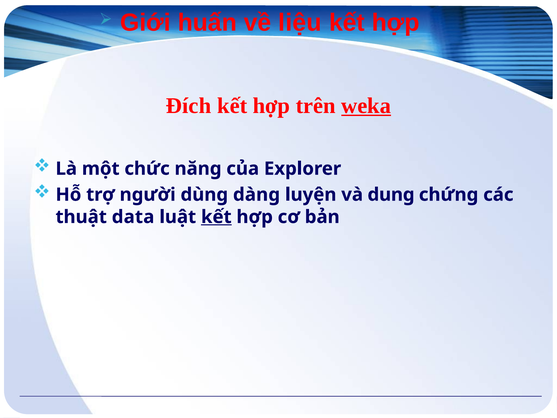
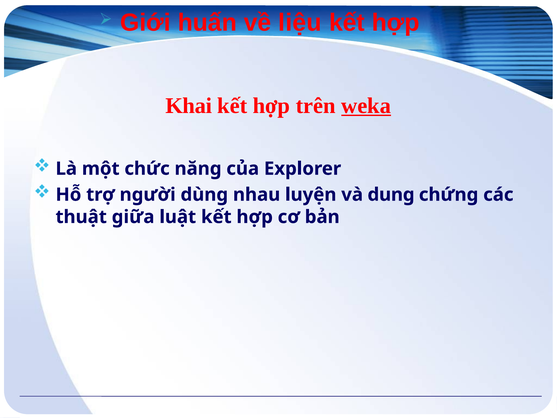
Đích: Đích -> Khai (189, 106)
dàng: dàng -> nhau (257, 195)
data: data -> giữa (133, 217)
kết underline: present -> none (216, 217)
